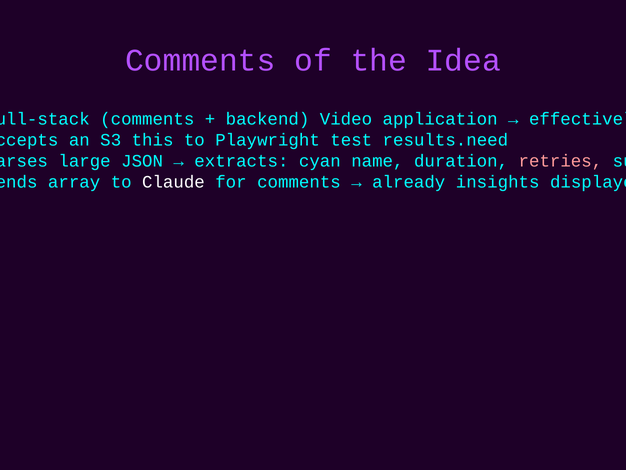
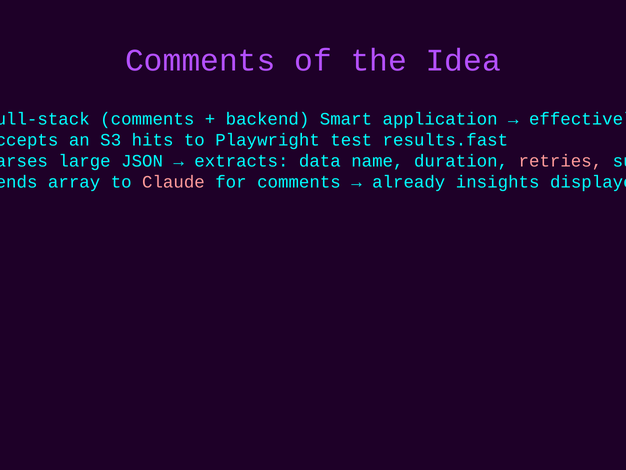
Video: Video -> Smart (346, 119)
this: this -> hits (153, 140)
results.need: results.need -> results.fast (445, 140)
cyan: cyan -> data (320, 161)
Claude colour: white -> pink (173, 182)
